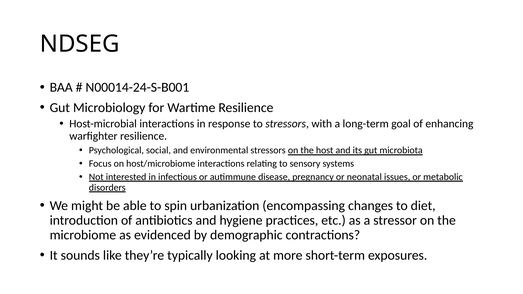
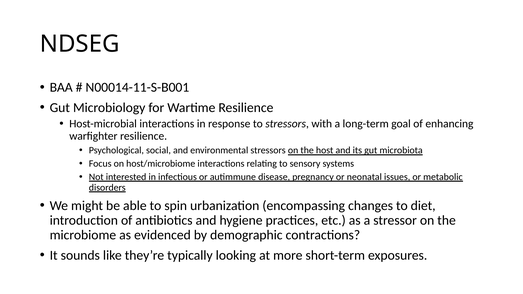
N00014-24-S-B001: N00014-24-S-B001 -> N00014-11-S-B001 (137, 88)
